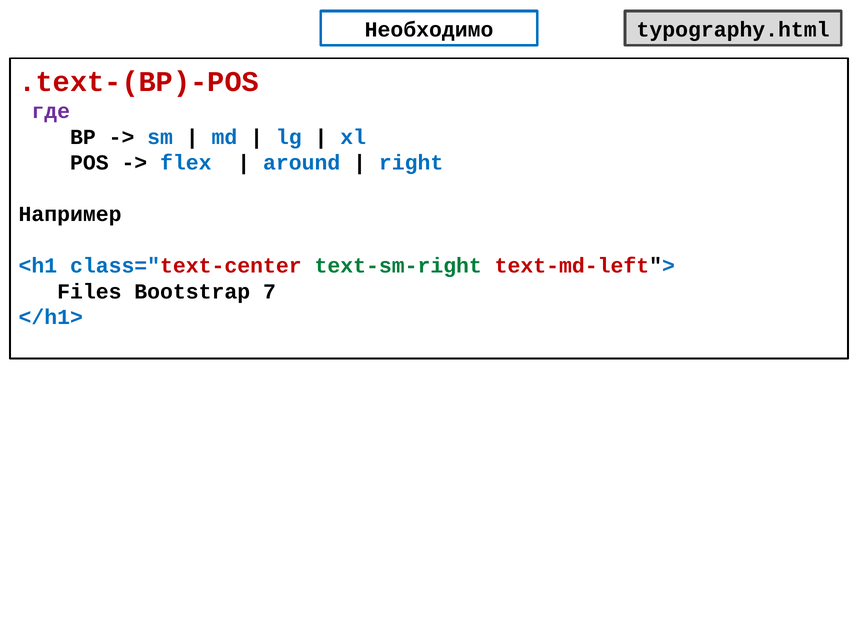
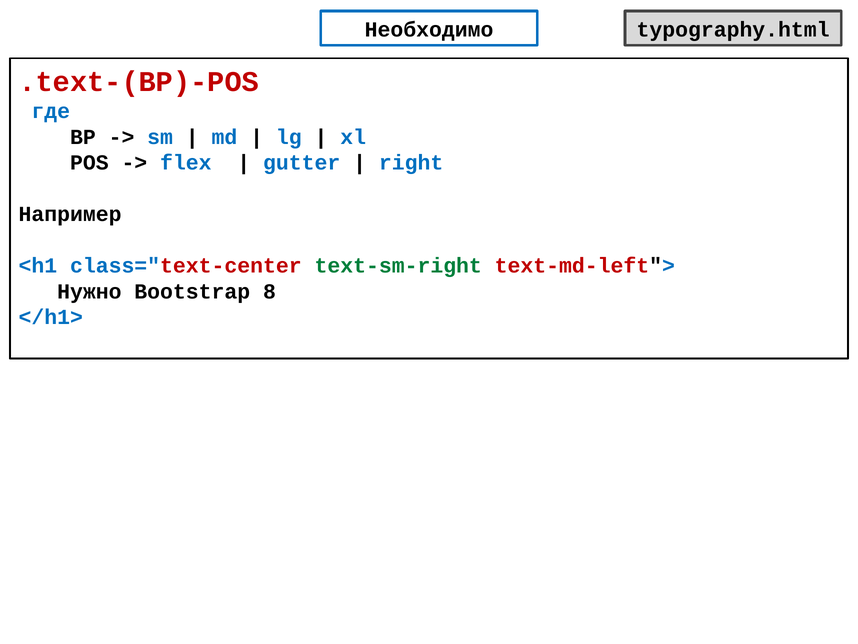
где colour: purple -> blue (51, 111)
around: around -> gutter (302, 163)
Files: Files -> Нужно (89, 291)
7: 7 -> 8 (270, 291)
